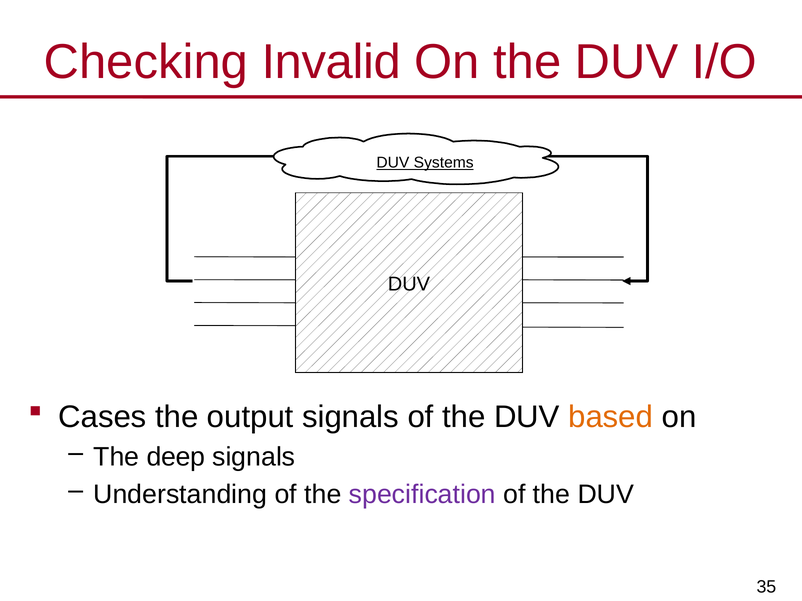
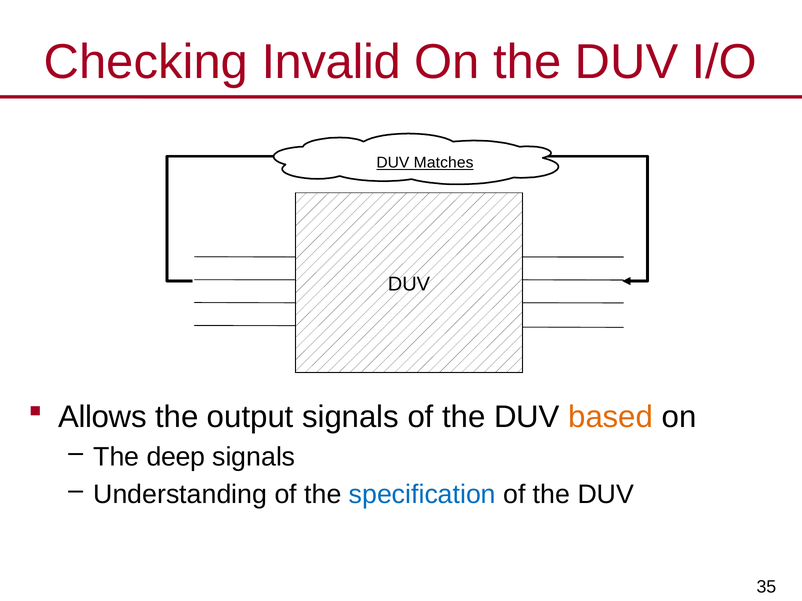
Systems: Systems -> Matches (444, 163)
Cases: Cases -> Allows (103, 417)
specification colour: purple -> blue (422, 495)
